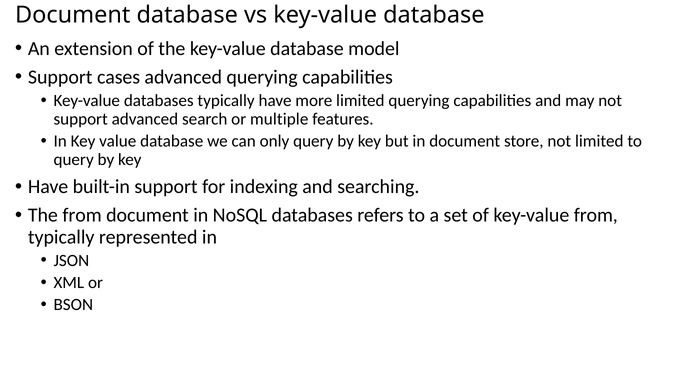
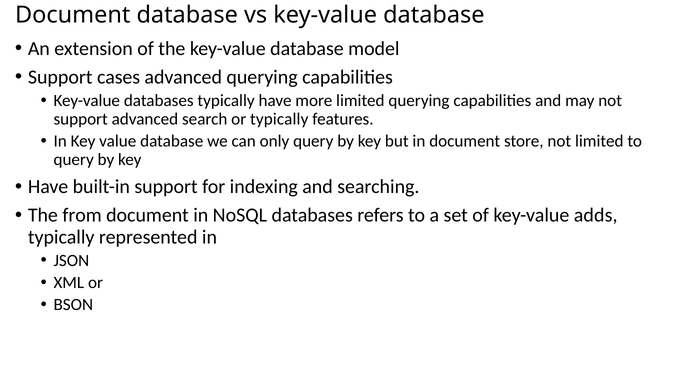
or multiple: multiple -> typically (279, 119)
key-value from: from -> adds (596, 215)
